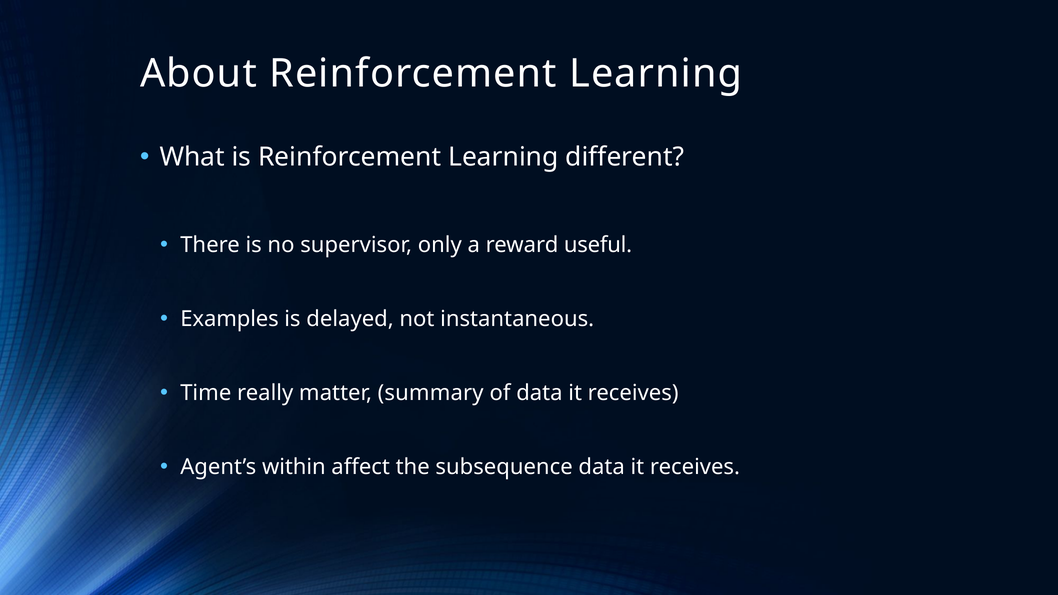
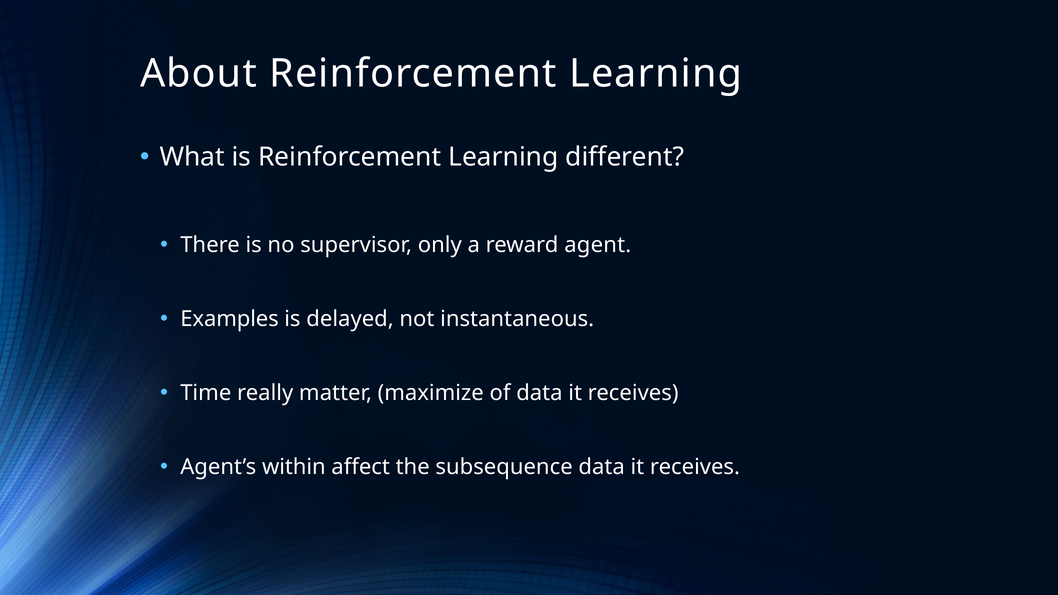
useful: useful -> agent (598, 245)
summary: summary -> maximize (431, 393)
